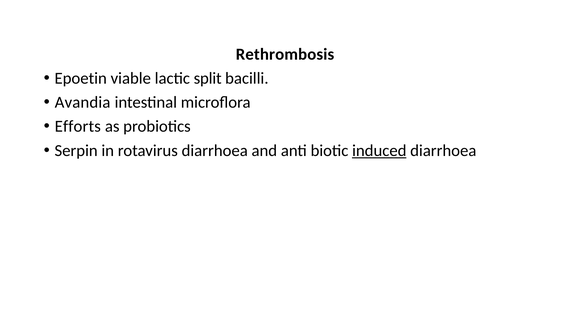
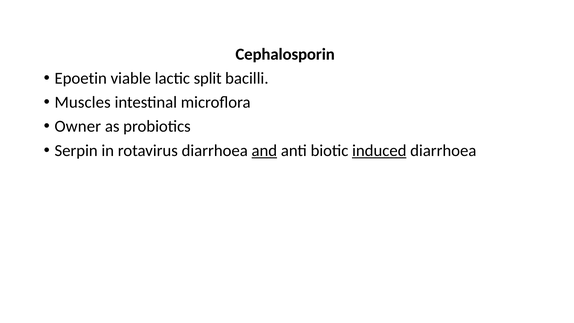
Rethrombosis: Rethrombosis -> Cephalosporin (285, 54)
Avandia: Avandia -> Muscles (83, 102)
Efforts: Efforts -> Owner (78, 126)
and underline: none -> present (264, 150)
